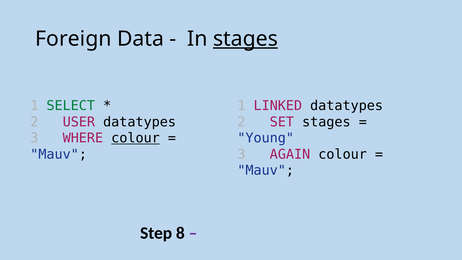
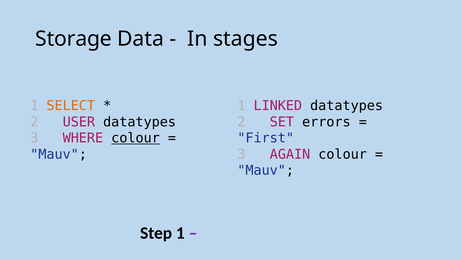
Foreign: Foreign -> Storage (74, 39)
stages underline: present -> none (245, 39)
SELECT colour: green -> orange (71, 106)
SET stages: stages -> errors (326, 122)
Young: Young -> First (266, 138)
Step 8: 8 -> 1 (180, 233)
